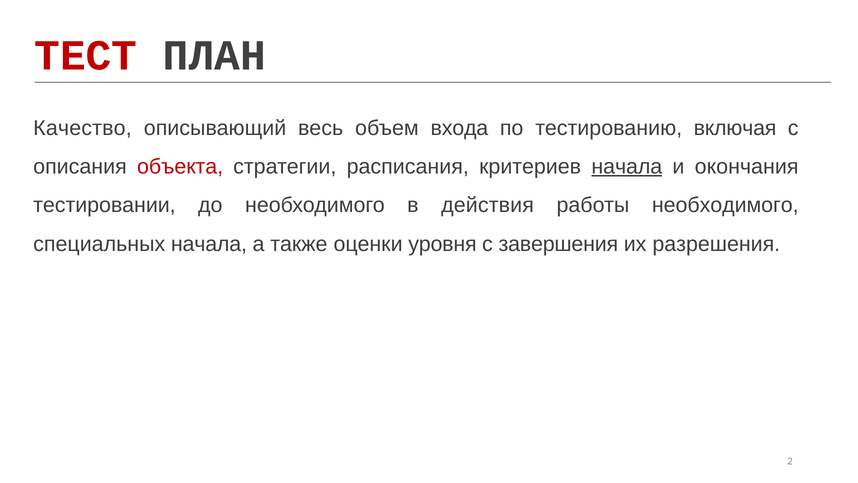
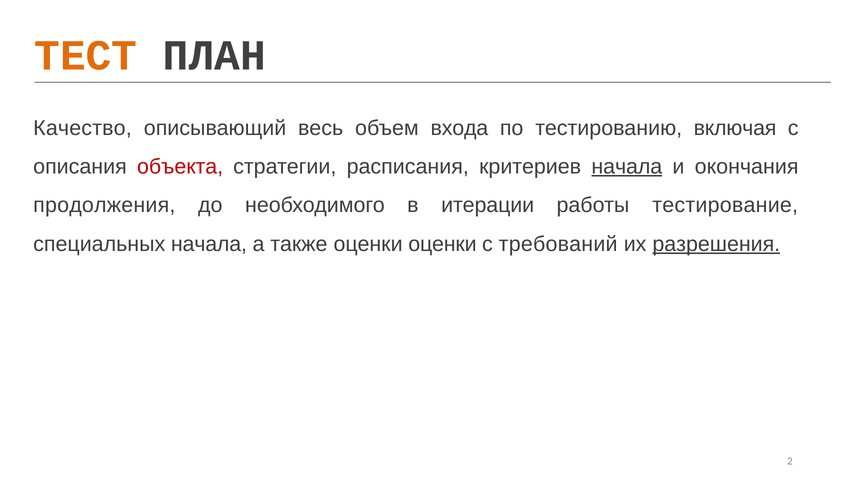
ТЕСТ colour: red -> orange (86, 56)
тестировании: тестировании -> продолжения (104, 205)
действия: действия -> итерации (488, 205)
работы необходимого: необходимого -> тестирование (725, 205)
оценки уровня: уровня -> оценки (442, 244)
завершения: завершения -> требований (558, 244)
разрешения underline: none -> present (716, 244)
